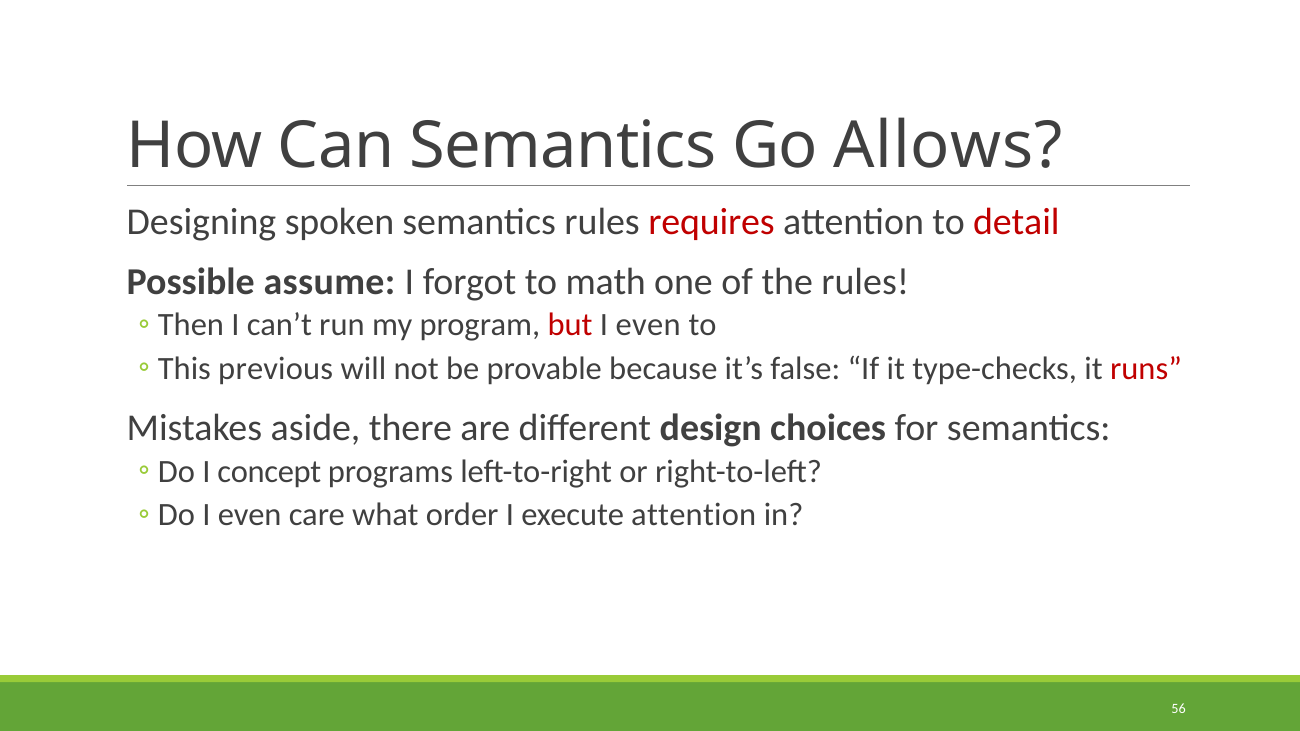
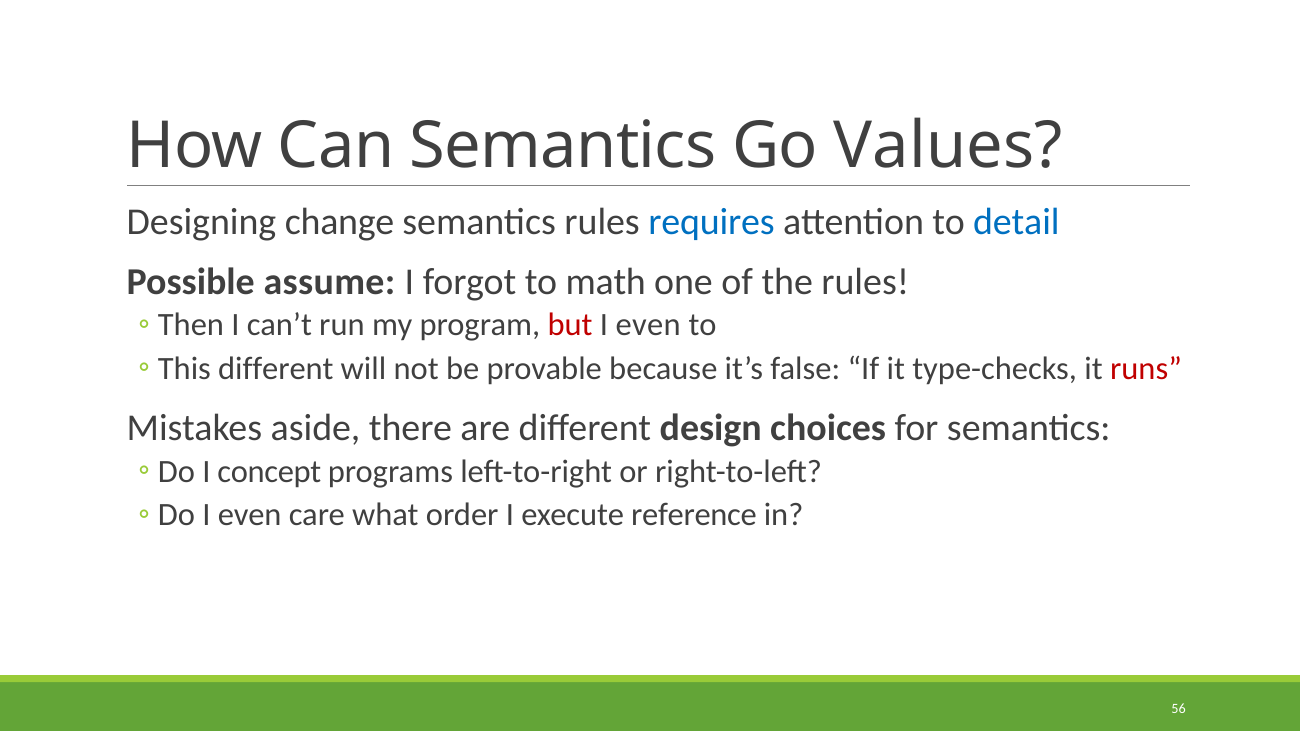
Allows: Allows -> Values (948, 146)
spoken: spoken -> change (340, 222)
requires colour: red -> blue (712, 222)
detail colour: red -> blue (1016, 222)
previous: previous -> different (276, 369)
execute attention: attention -> reference (694, 515)
